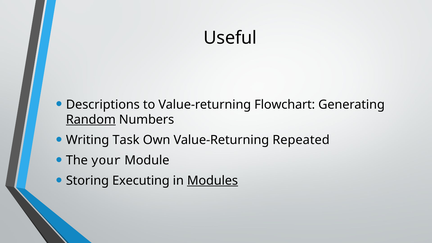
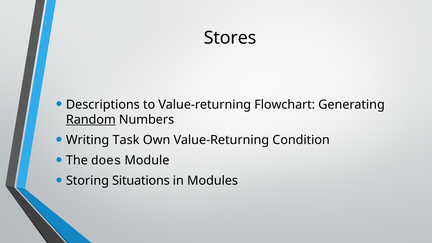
Useful: Useful -> Stores (230, 38)
Repeated: Repeated -> Condition (301, 140)
your: your -> does (106, 160)
Executing: Executing -> Situations (141, 181)
Modules underline: present -> none (213, 181)
